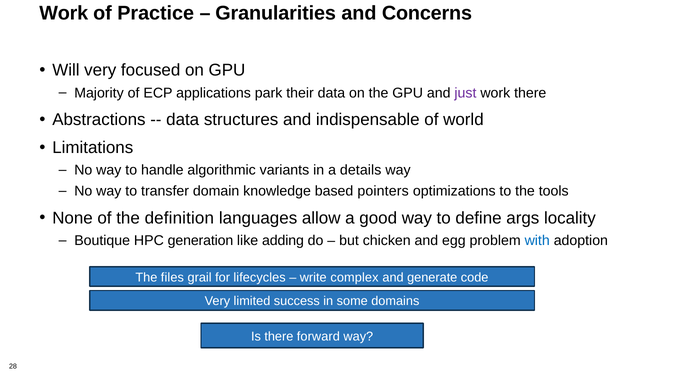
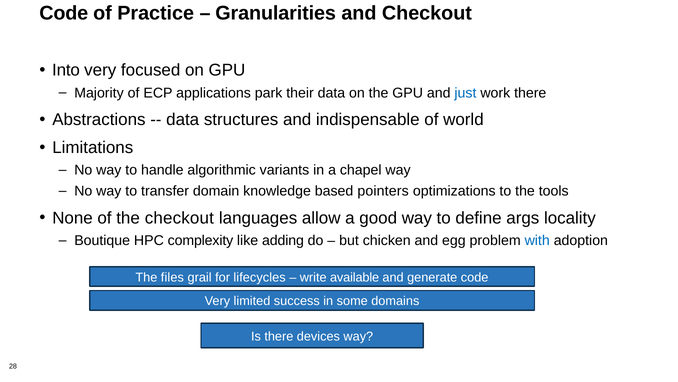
Work: Work -> Code (64, 13)
and Concerns: Concerns -> Checkout (427, 13)
Will: Will -> Into (66, 70)
just colour: purple -> blue (465, 93)
details: details -> chapel (361, 170)
the definition: definition -> checkout (179, 218)
generation: generation -> complexity (200, 240)
complex: complex -> available (355, 277)
forward: forward -> devices (318, 336)
